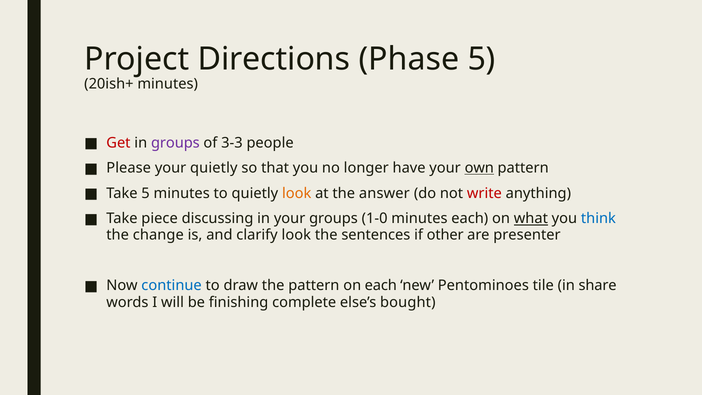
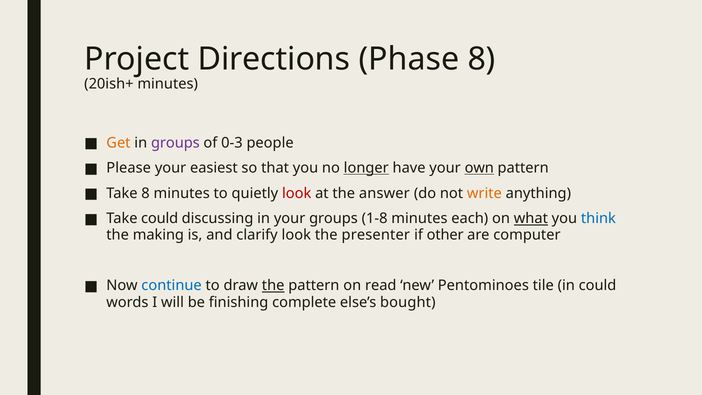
Phase 5: 5 -> 8 (482, 59)
Get colour: red -> orange (118, 143)
3-3: 3-3 -> 0-3 (232, 143)
your quietly: quietly -> easiest (214, 168)
longer underline: none -> present (366, 168)
Take 5: 5 -> 8 (146, 193)
look colour: orange -> red (297, 193)
write colour: red -> orange (484, 193)
Take piece: piece -> could (160, 218)
1-0: 1-0 -> 1-8 (375, 218)
change: change -> making (158, 235)
sentences: sentences -> presenter (376, 235)
presenter: presenter -> computer (527, 235)
the underline: none -> present (273, 286)
on each: each -> read (381, 286)
in share: share -> could (597, 286)
